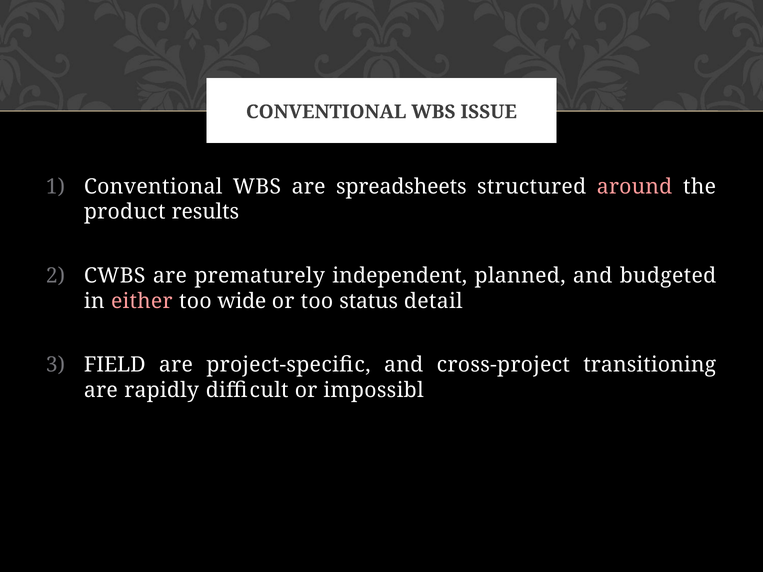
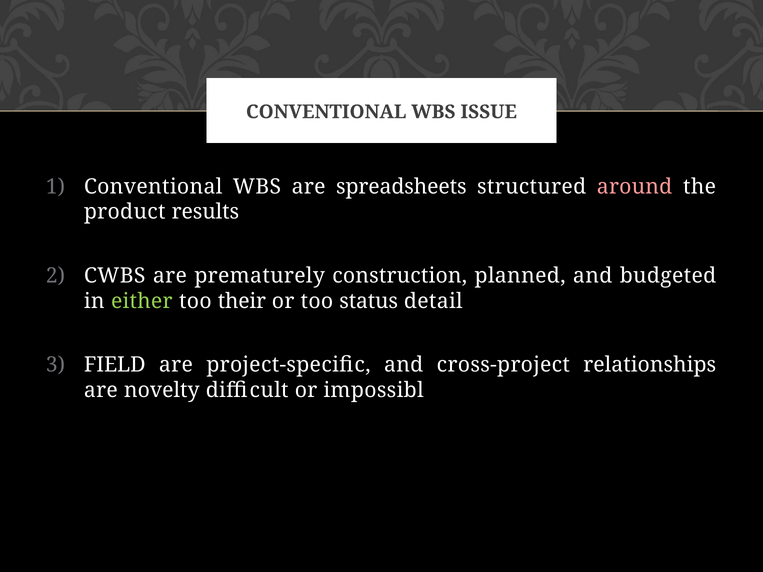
independent: independent -> construction (400, 276)
either colour: pink -> light green (142, 301)
wide: wide -> their (242, 301)
transitioning: transitioning -> relationships (650, 365)
rapidly: rapidly -> novelty (162, 390)
